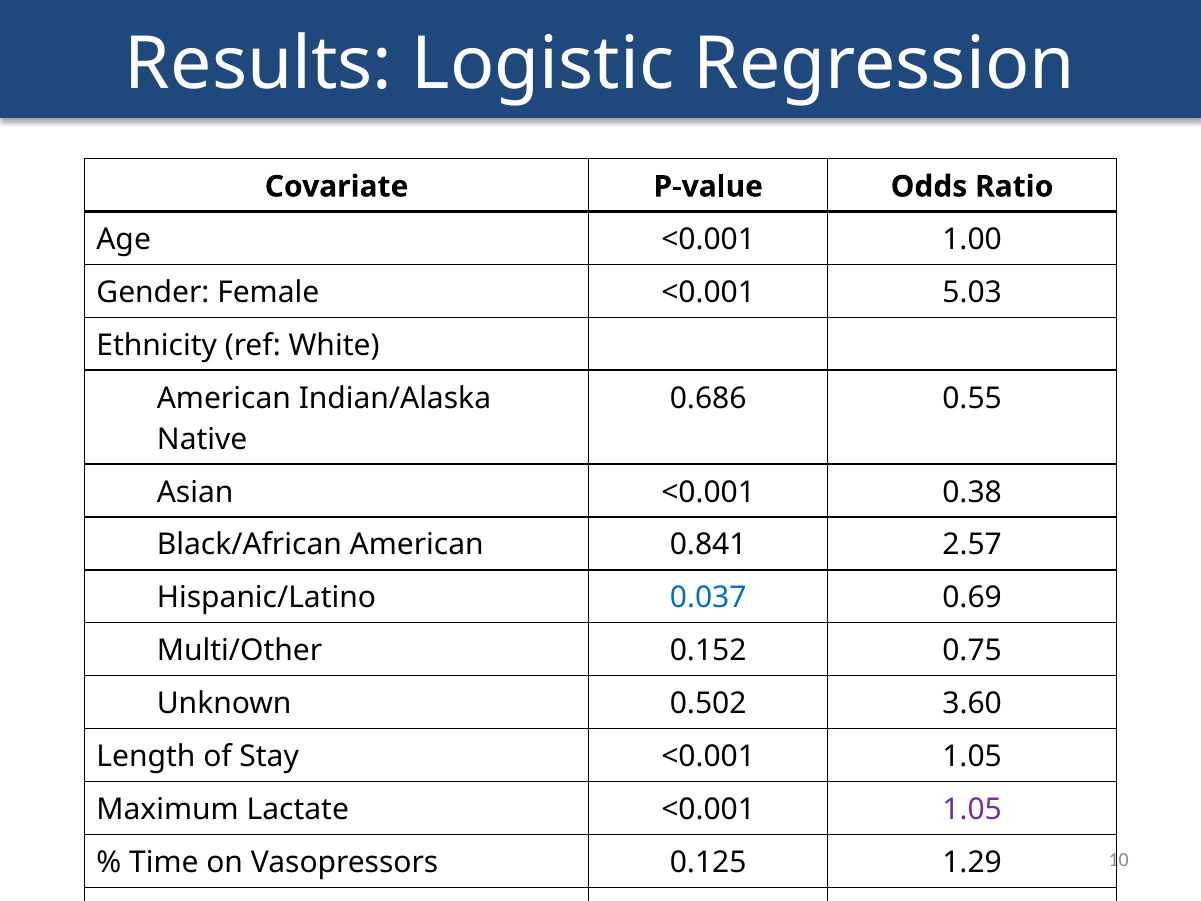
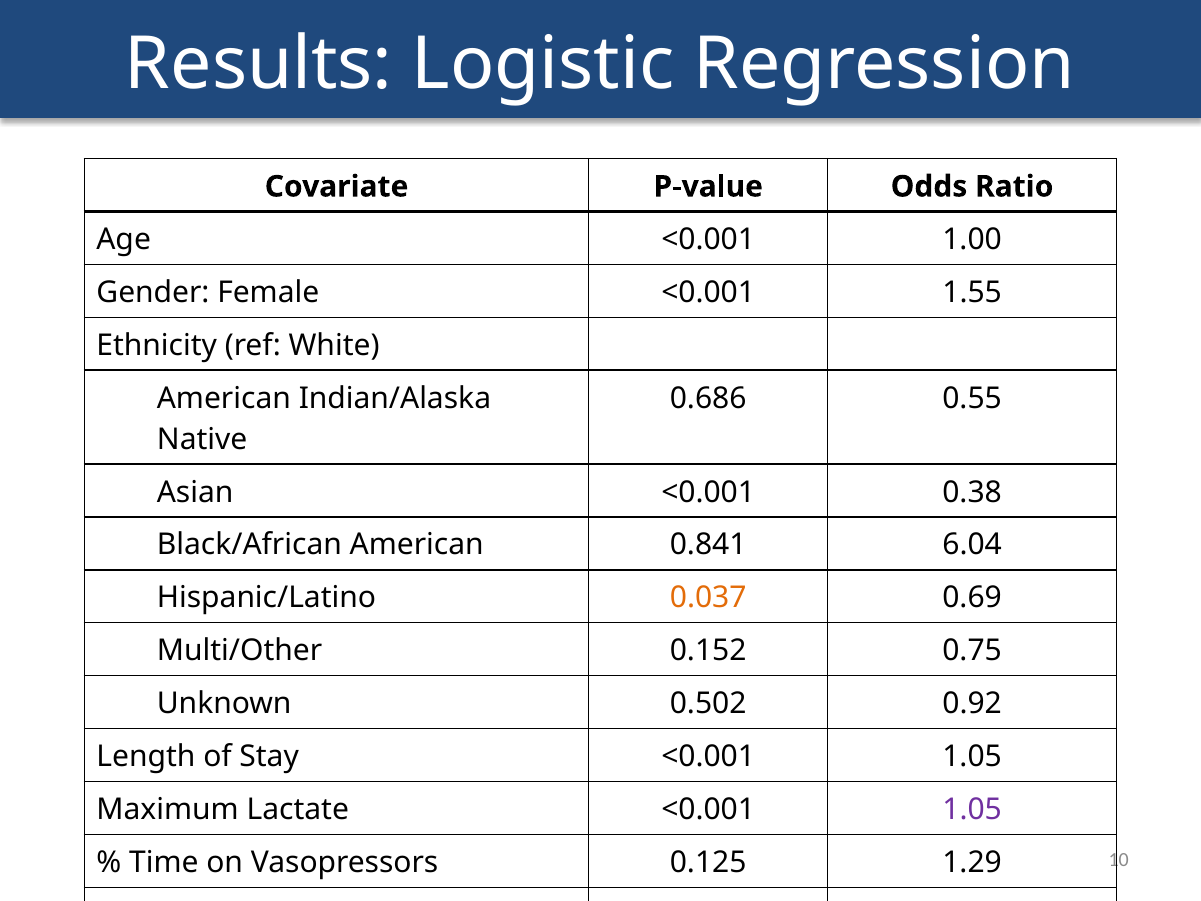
5.03: 5.03 -> 1.55 (972, 292)
2.57: 2.57 -> 6.04 (972, 545)
0.037 colour: blue -> orange (708, 598)
3.60: 3.60 -> 0.92 (972, 704)
